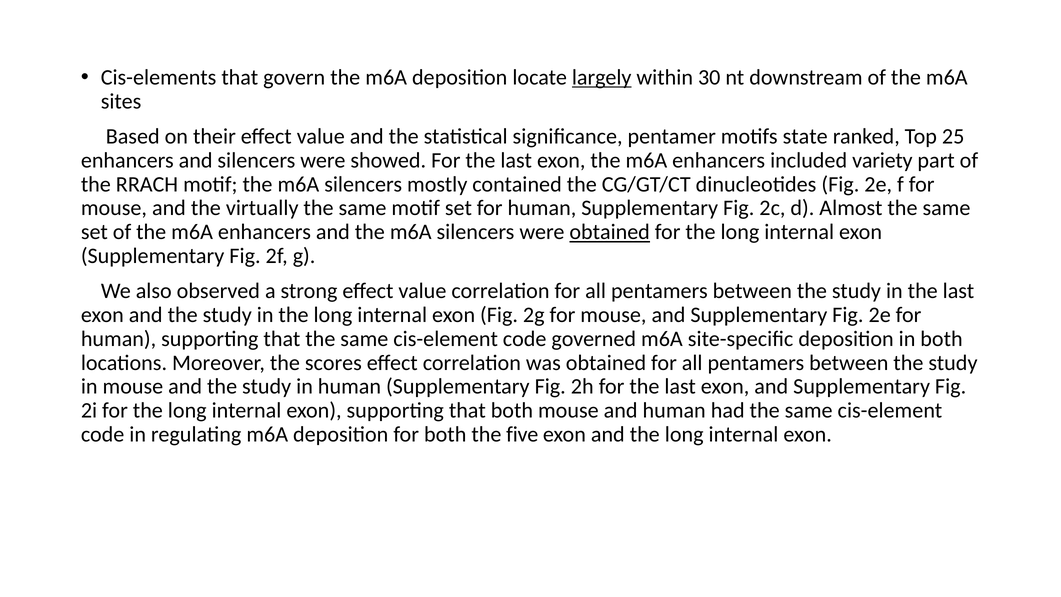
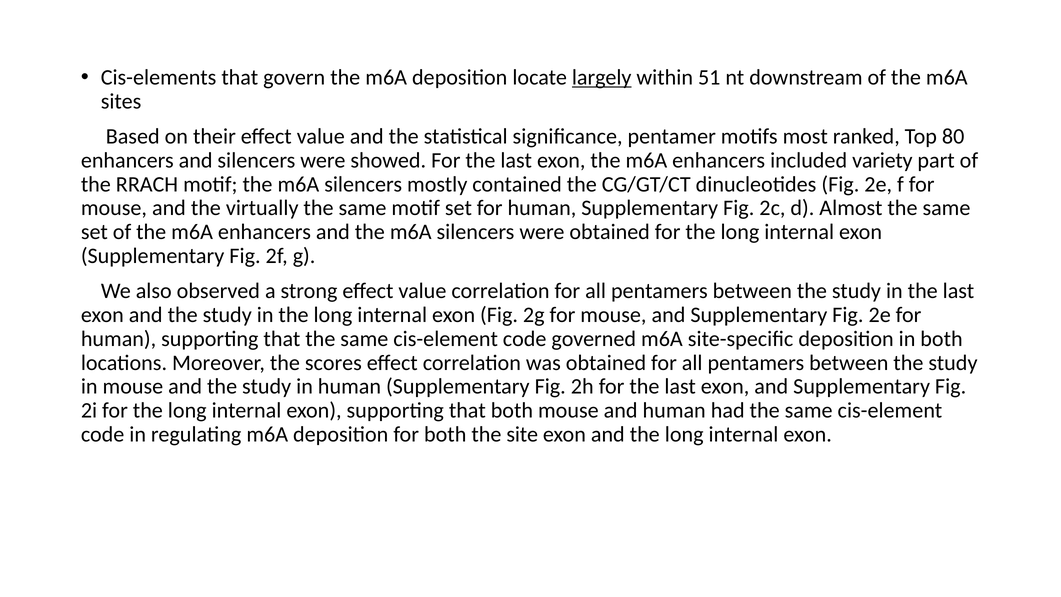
30: 30 -> 51 (709, 78)
state: state -> most (805, 136)
25: 25 -> 80 (953, 136)
obtained underline: present -> none (610, 232)
five: five -> site (522, 434)
